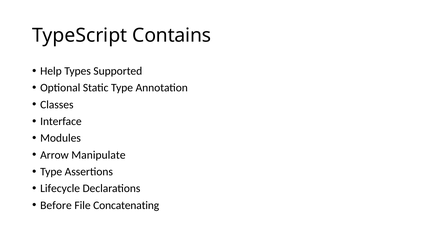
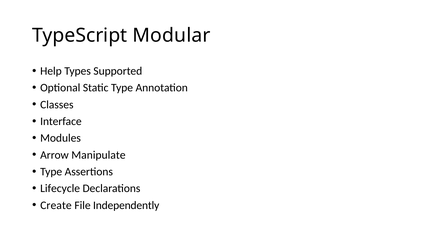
Contains: Contains -> Modular (172, 36)
Before: Before -> Create (56, 205)
Concatenating: Concatenating -> Independently (126, 205)
